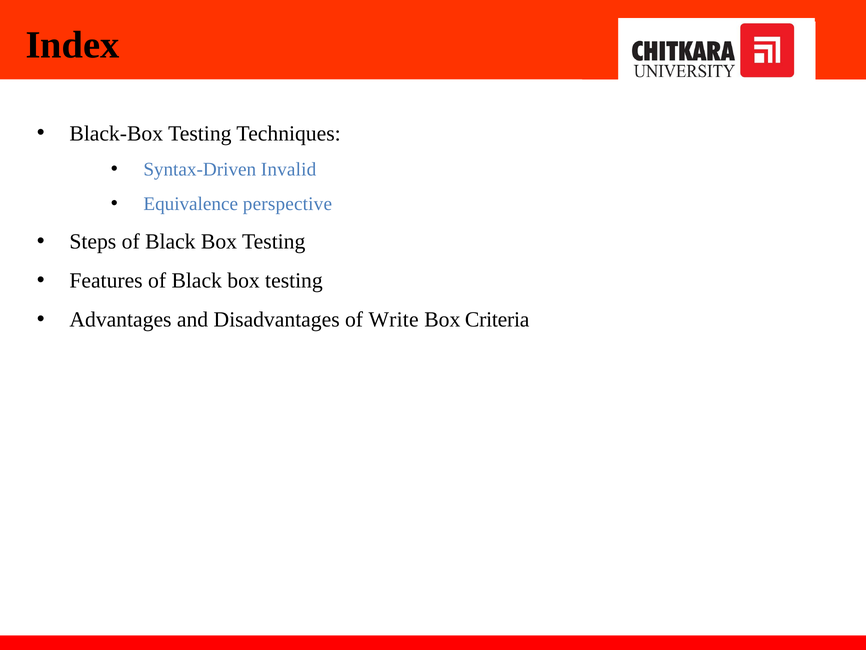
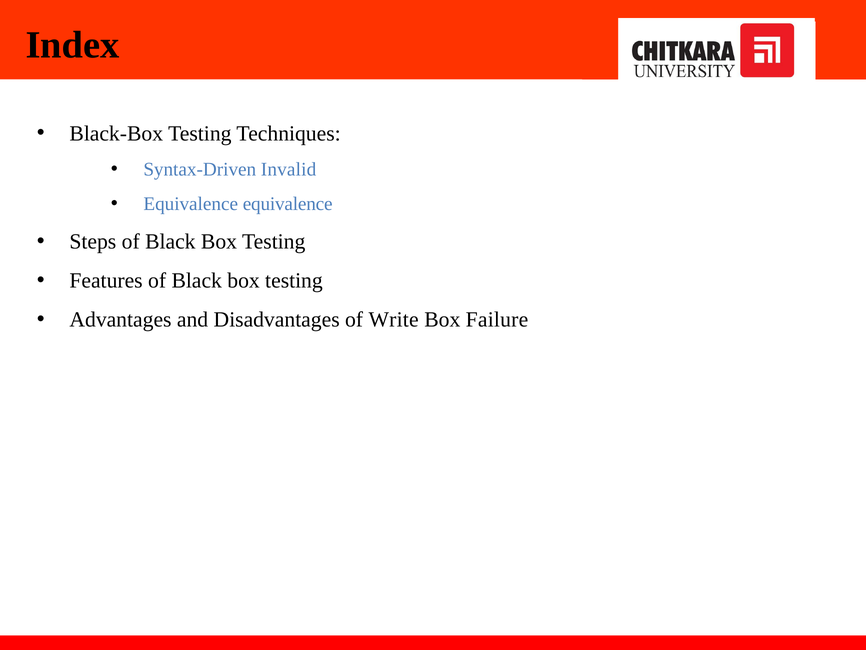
Equivalence perspective: perspective -> equivalence (288, 204)
Criteria: Criteria -> Failure (497, 319)
